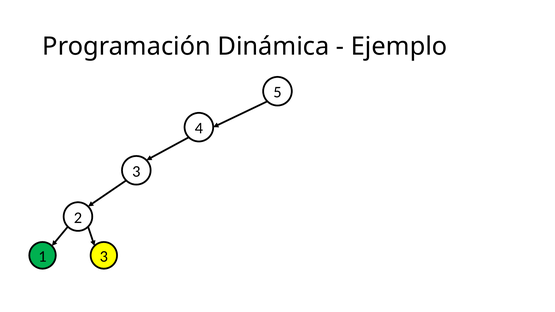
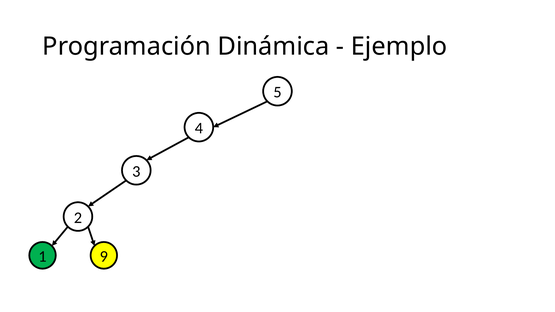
1 3: 3 -> 9 (104, 257)
